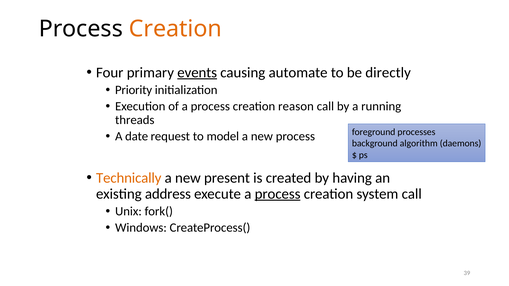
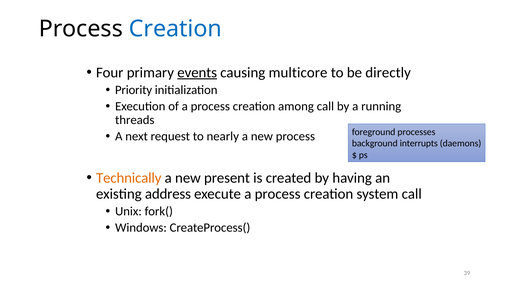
Creation colour: orange -> blue (175, 29)
automate: automate -> multicore (298, 73)
reason: reason -> among (296, 106)
date: date -> next (137, 137)
model: model -> nearly (223, 137)
algorithm: algorithm -> interrupts (419, 144)
process underline: present -> none (278, 194)
